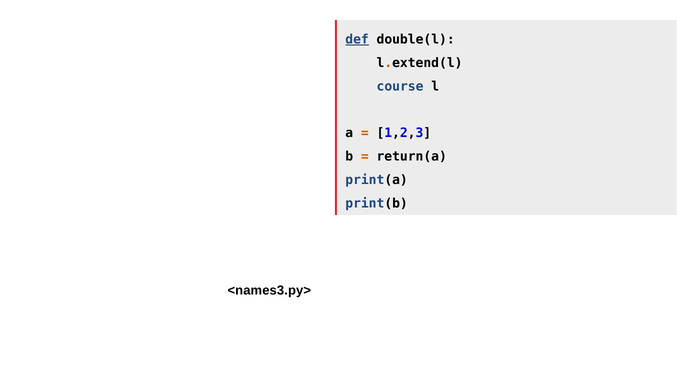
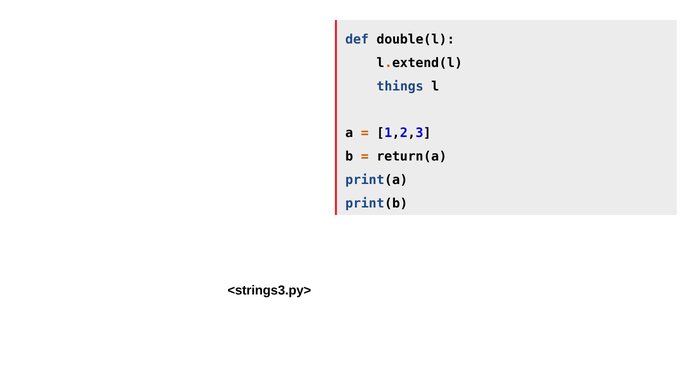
def underline: present -> none (357, 40)
course: course -> things (400, 86)
<names3.py>: <names3.py> -> <strings3.py> (269, 291)
